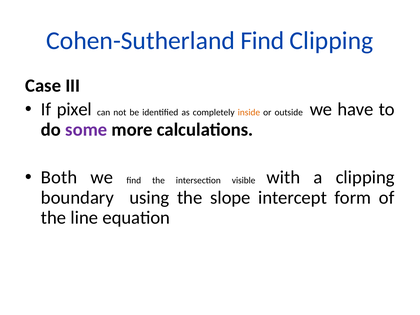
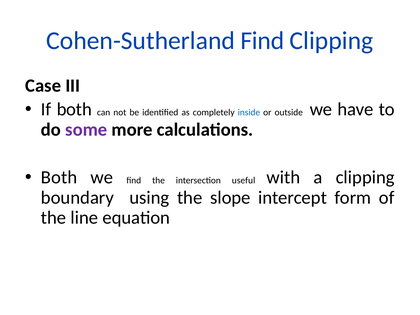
If pixel: pixel -> both (74, 109)
inside colour: orange -> blue (249, 113)
visible: visible -> useful (244, 181)
